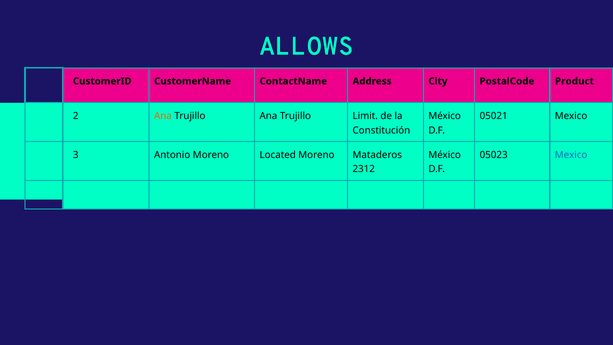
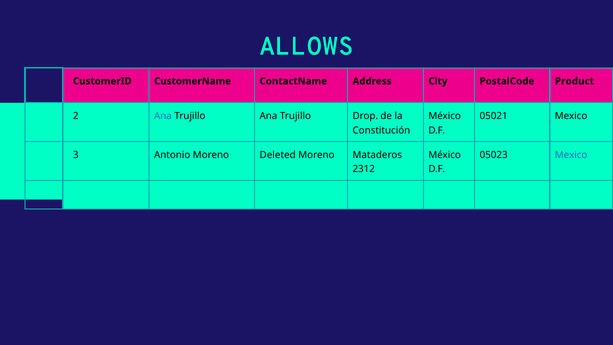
Ana colour: orange -> blue (163, 116)
Limit: Limit -> Drop (365, 116)
Located: Located -> Deleted (278, 155)
